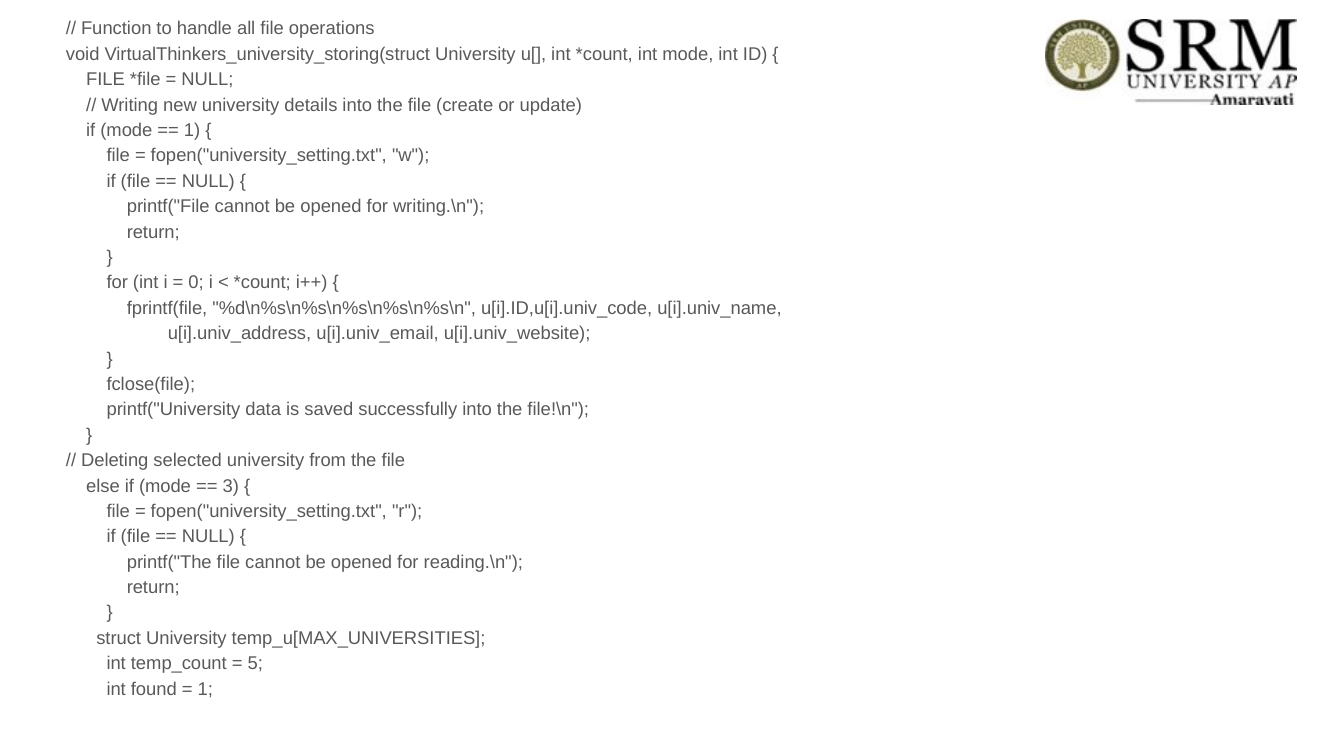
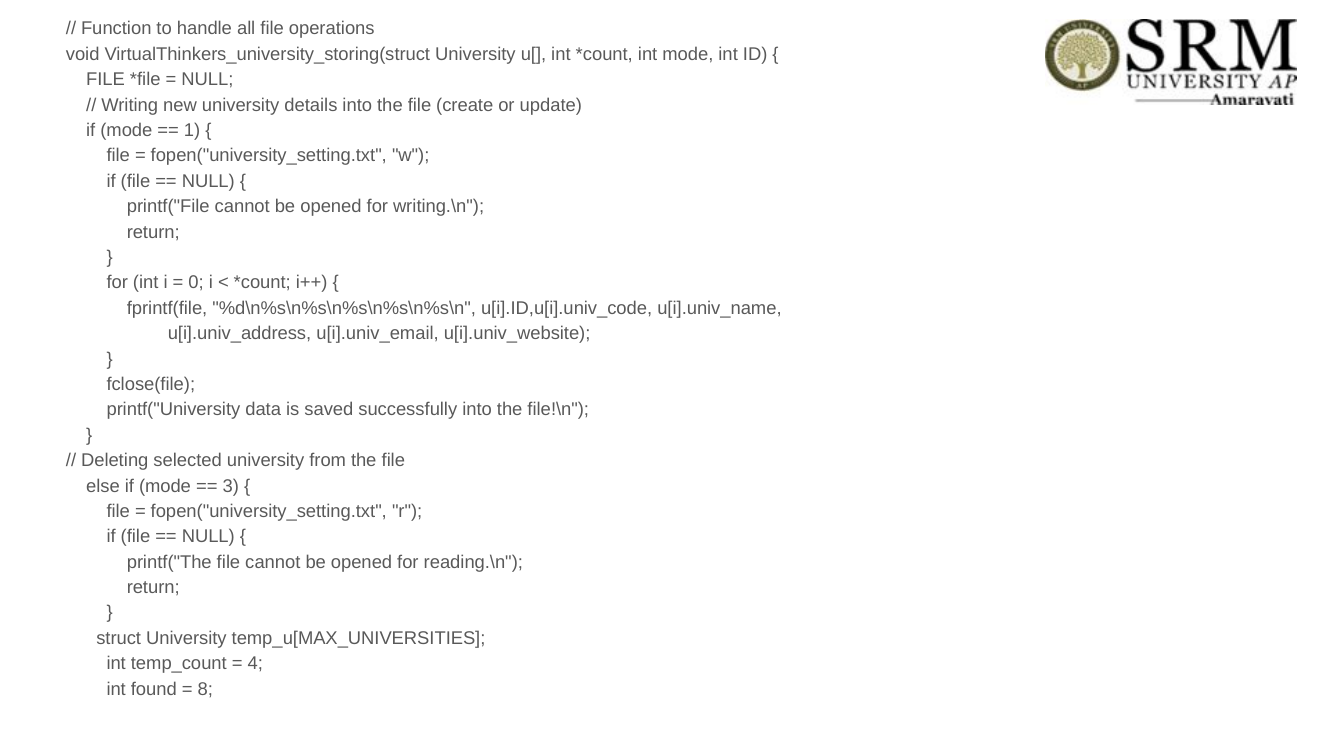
5: 5 -> 4 (255, 664)
1: 1 -> 8 (205, 689)
